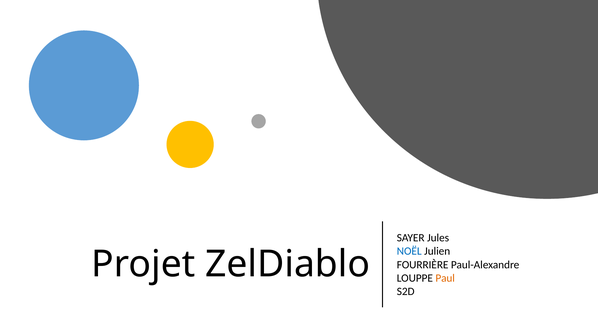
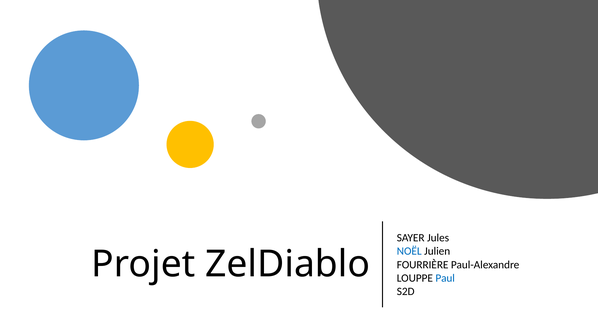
Paul colour: orange -> blue (445, 278)
